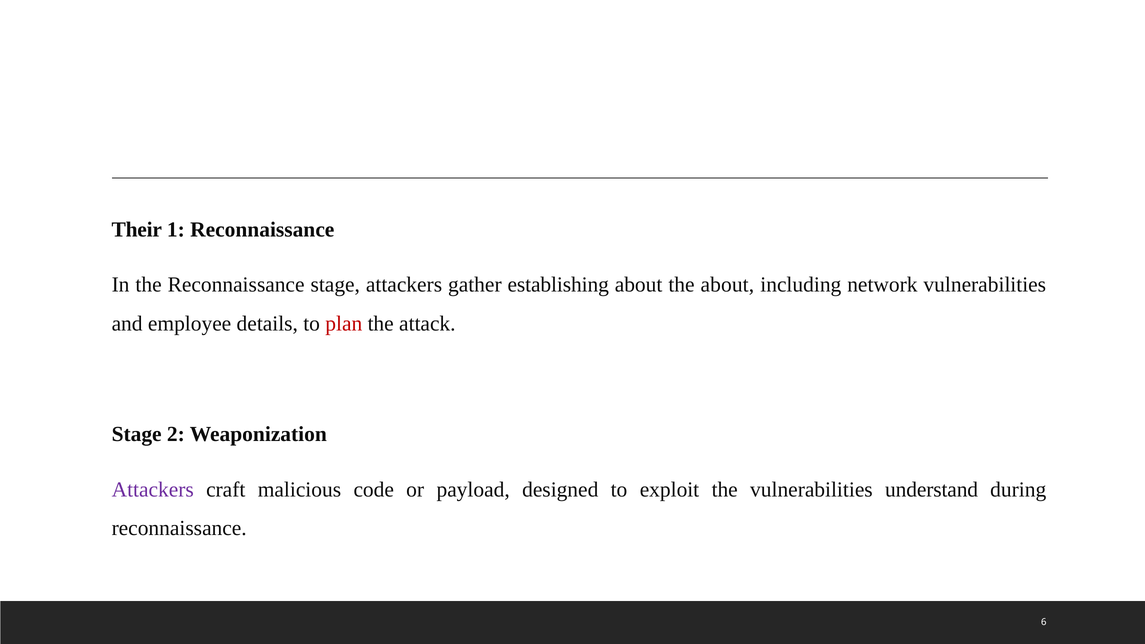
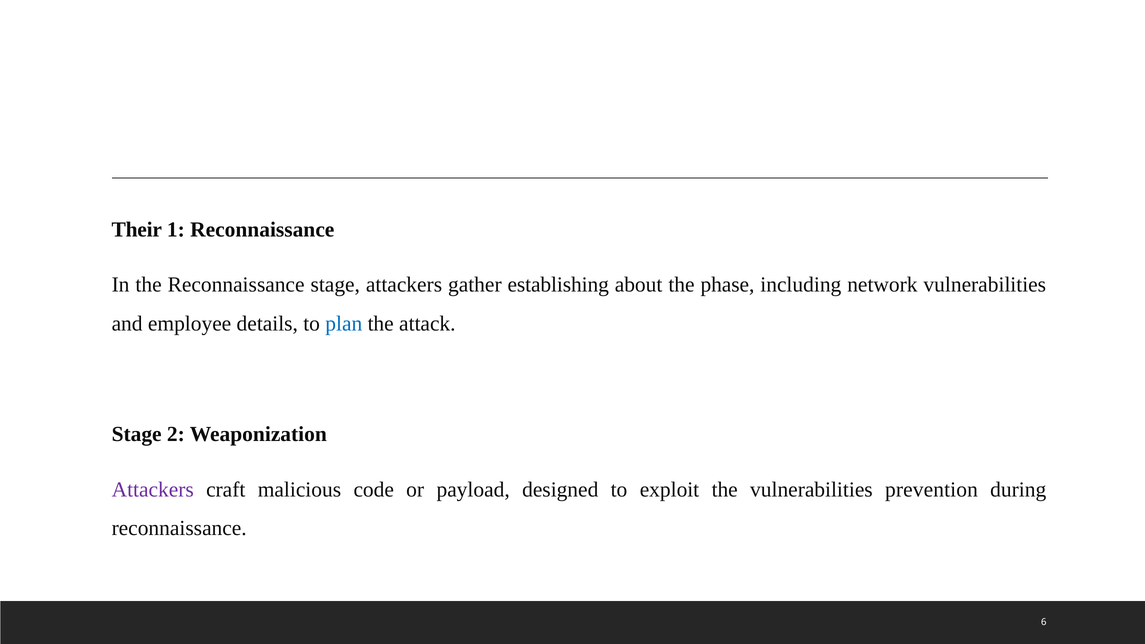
the about: about -> phase (727, 285)
plan colour: red -> blue (344, 324)
understand: understand -> prevention (931, 490)
